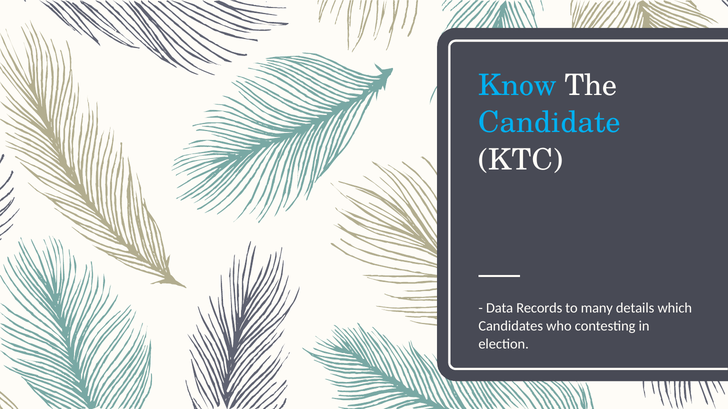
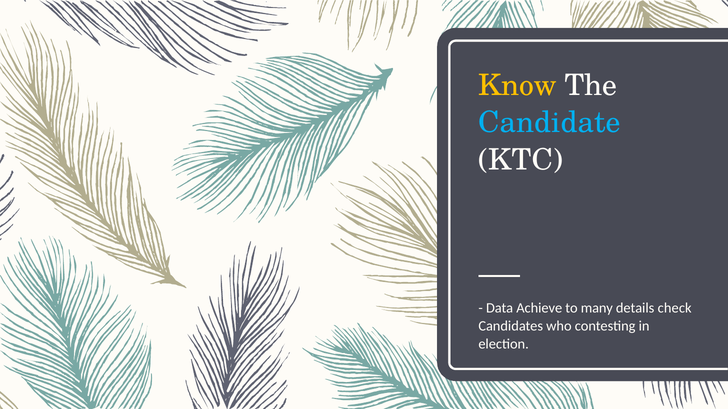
Know colour: light blue -> yellow (518, 85)
Records: Records -> Achieve (539, 308)
which: which -> check (675, 308)
